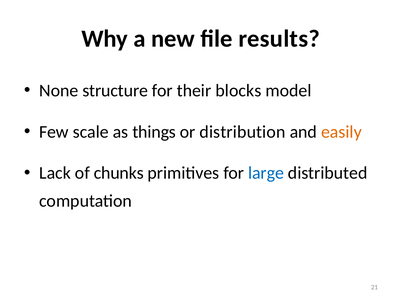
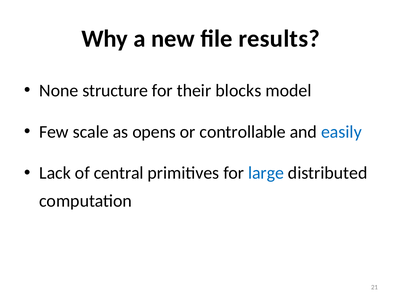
things: things -> opens (154, 132)
distribution: distribution -> controllable (243, 132)
easily colour: orange -> blue (341, 132)
chunks: chunks -> central (119, 173)
